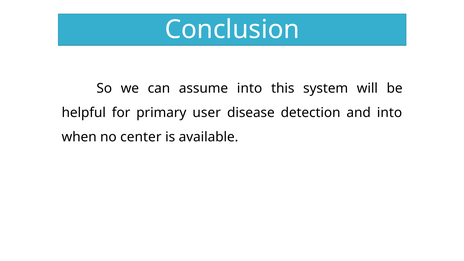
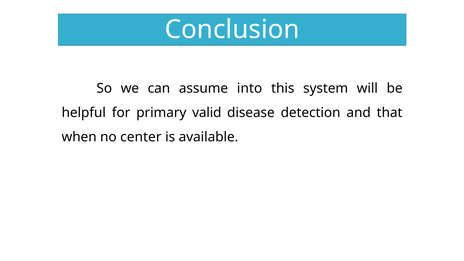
user: user -> valid (207, 113)
and into: into -> that (390, 113)
